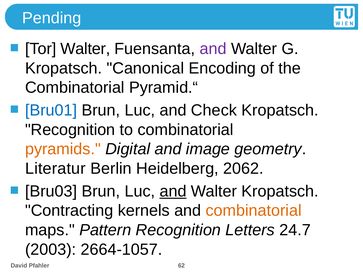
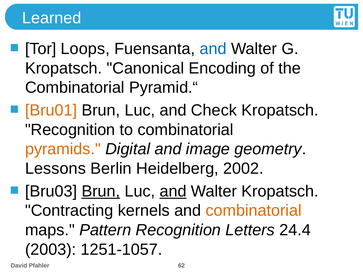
Pending: Pending -> Learned (52, 18)
Tor Walter: Walter -> Loops (85, 49)
and colour: purple -> blue (213, 49)
Bru01 colour: blue -> orange (51, 110)
Literatur: Literatur -> Lessons (55, 168)
2062: 2062 -> 2002 (243, 168)
Brun underline: none -> present (101, 191)
24.7: 24.7 -> 24.4 (295, 229)
2664-1057: 2664-1057 -> 1251-1057 (121, 249)
